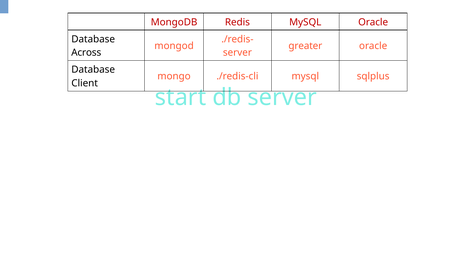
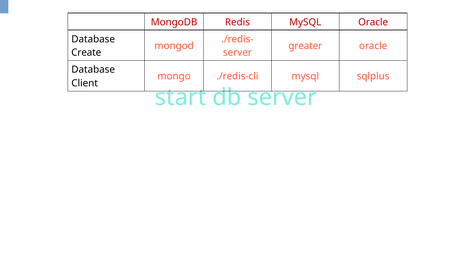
Across: Across -> Create (86, 53)
